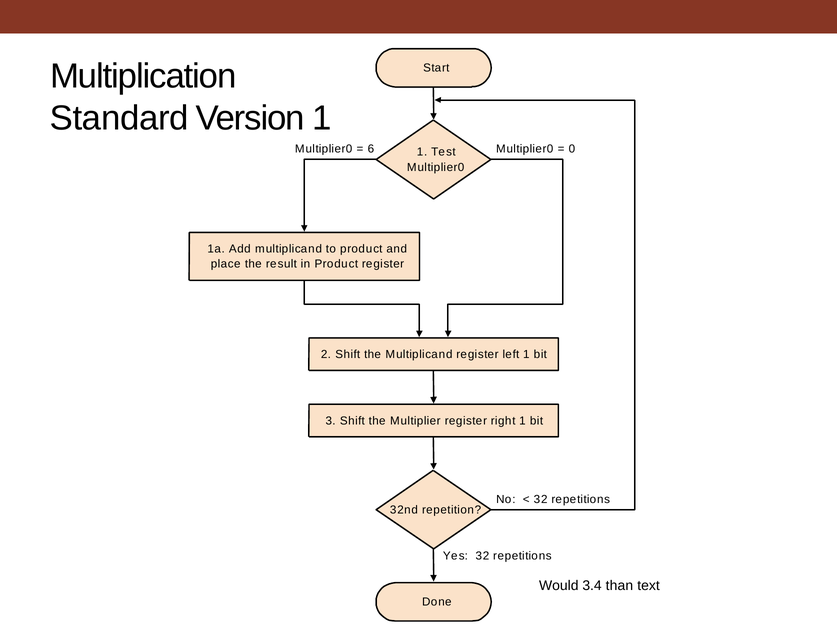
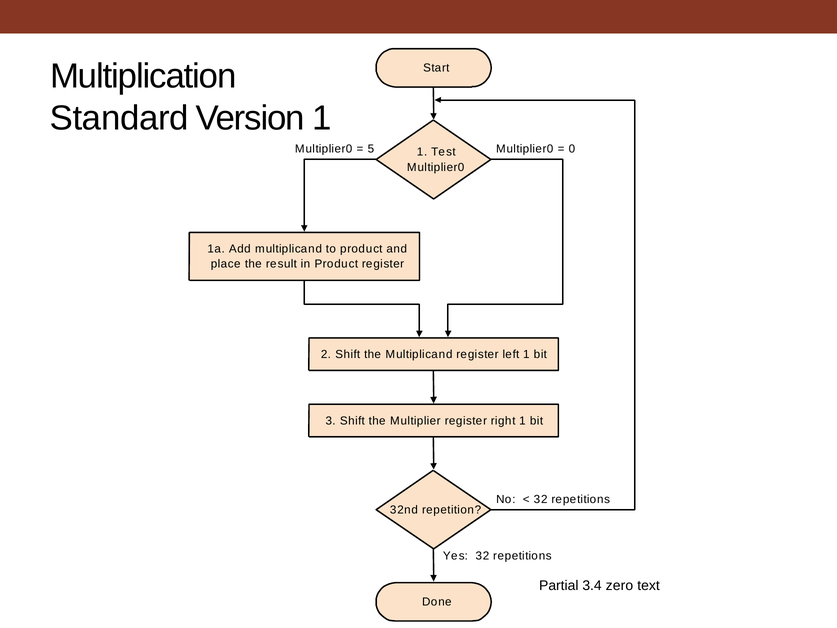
6: 6 -> 5 (371, 149)
Would: Would -> Partial (559, 585)
than: than -> zero (619, 585)
